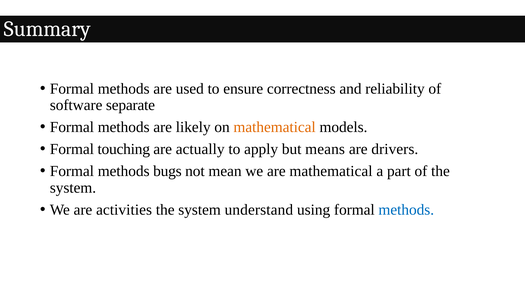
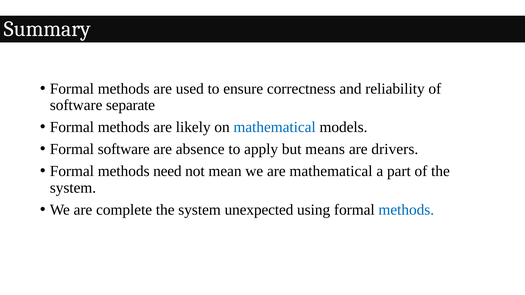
mathematical colour: orange -> blue (275, 127)
Formal touching: touching -> software (124, 149)
actually: actually -> absence (200, 149)
bugs: bugs -> need (167, 171)
activities: activities -> complete (124, 210)
understand: understand -> unexpected (259, 210)
